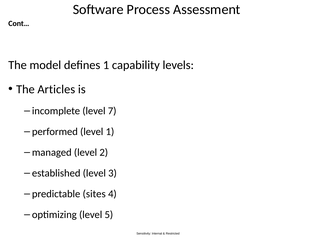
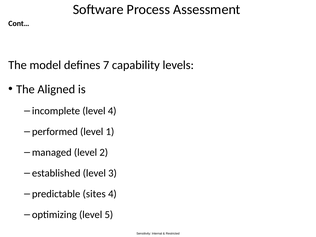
defines 1: 1 -> 7 (106, 65)
Articles: Articles -> Aligned (56, 89)
level 7: 7 -> 4 (112, 111)
